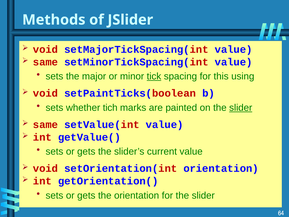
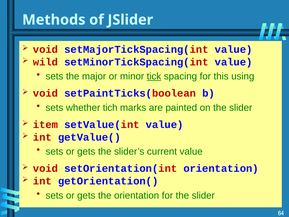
same: same -> wild (46, 62)
slider underline: present -> none (241, 108)
same: same -> item (46, 124)
